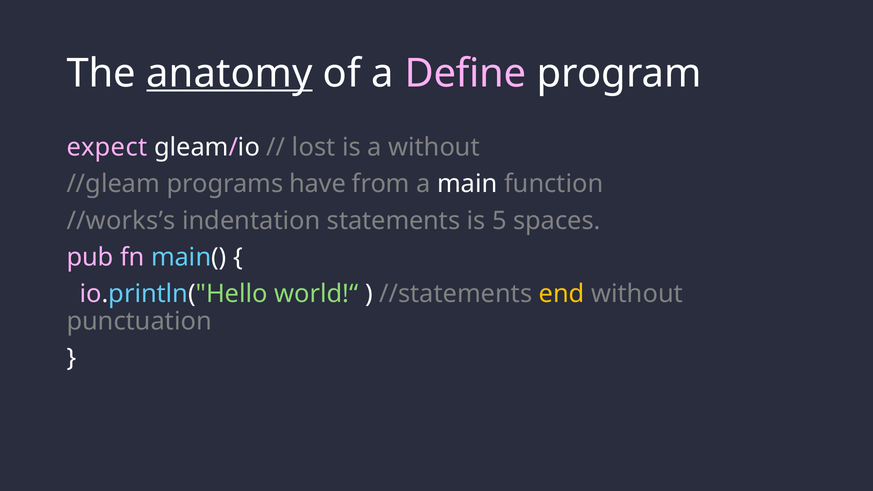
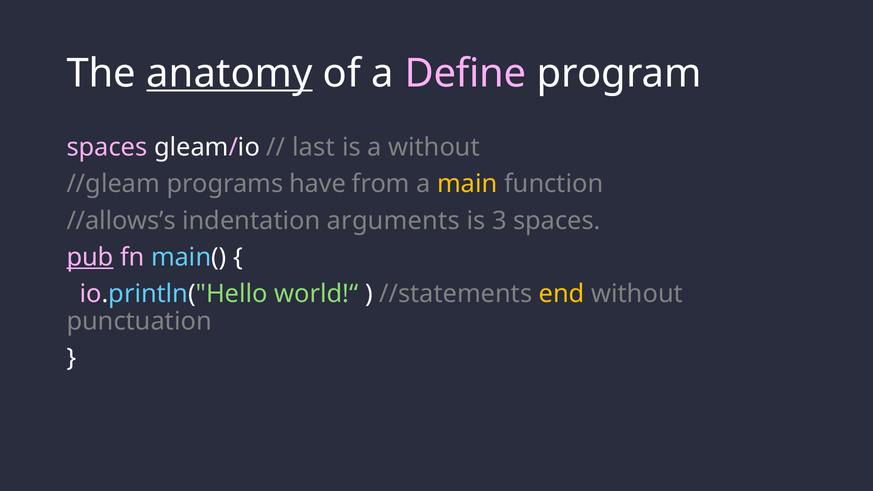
expect: expect -> spaces (107, 148)
lost: lost -> last (314, 148)
main colour: white -> yellow (467, 184)
//works’s: //works’s -> //allows’s (121, 221)
statements: statements -> arguments (393, 221)
5: 5 -> 3 (499, 221)
pub underline: none -> present (90, 257)
